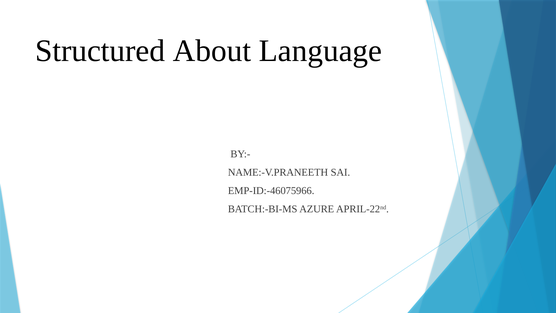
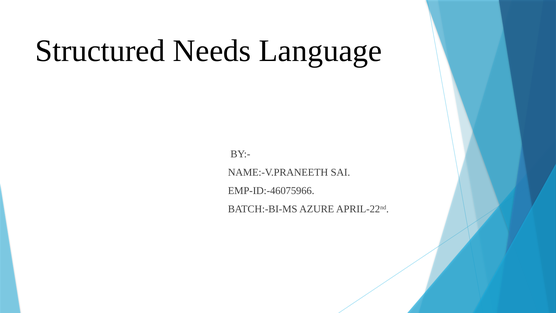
About: About -> Needs (212, 51)
